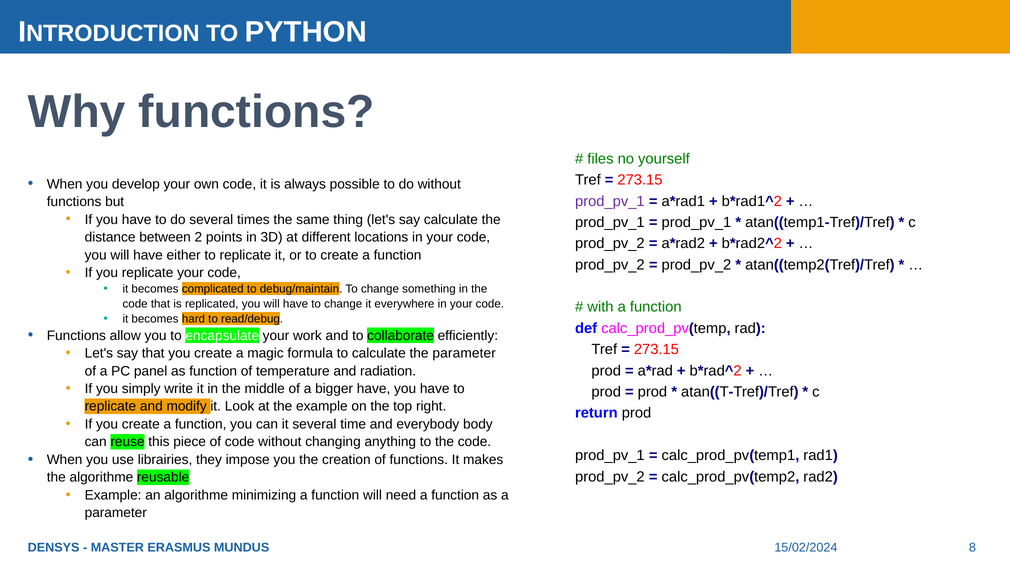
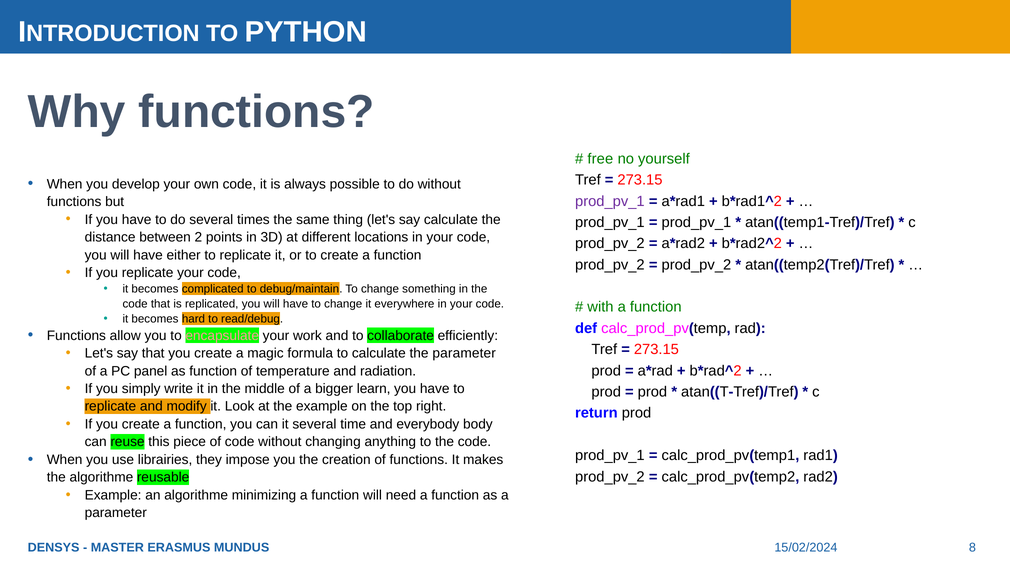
files: files -> free (600, 159)
encapsulate colour: white -> pink (222, 336)
bigger have: have -> learn (374, 389)
